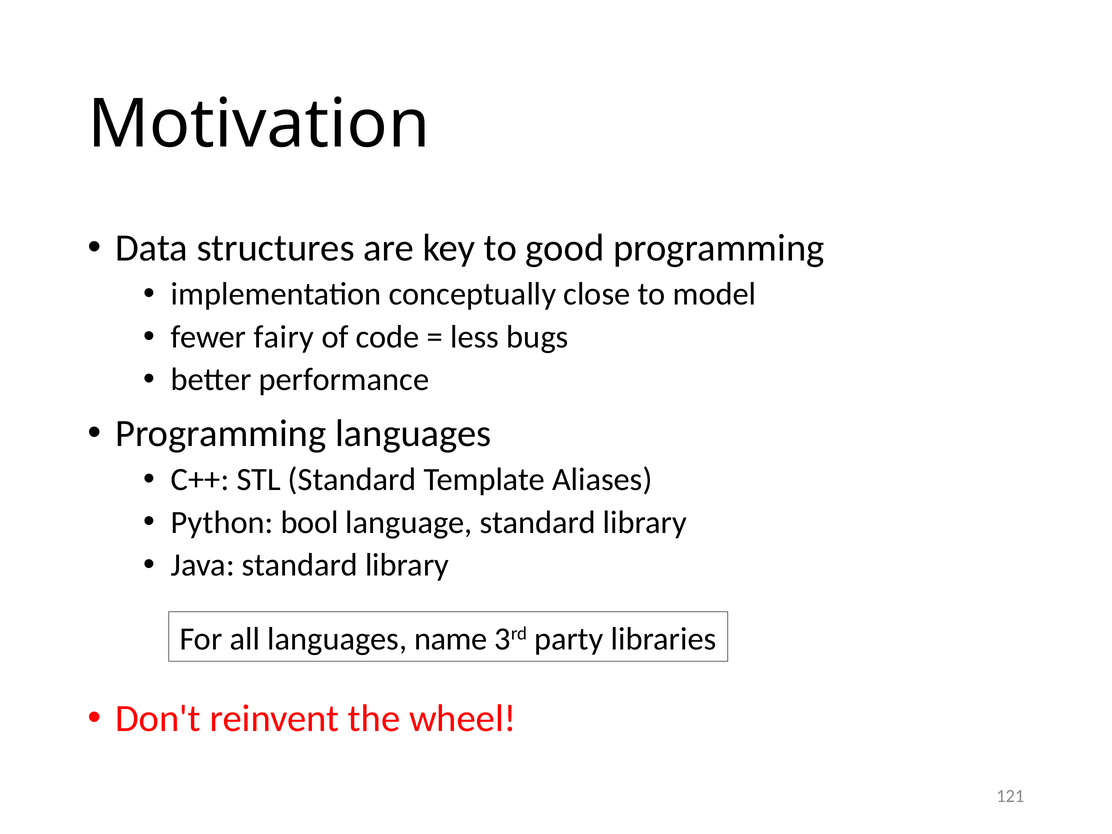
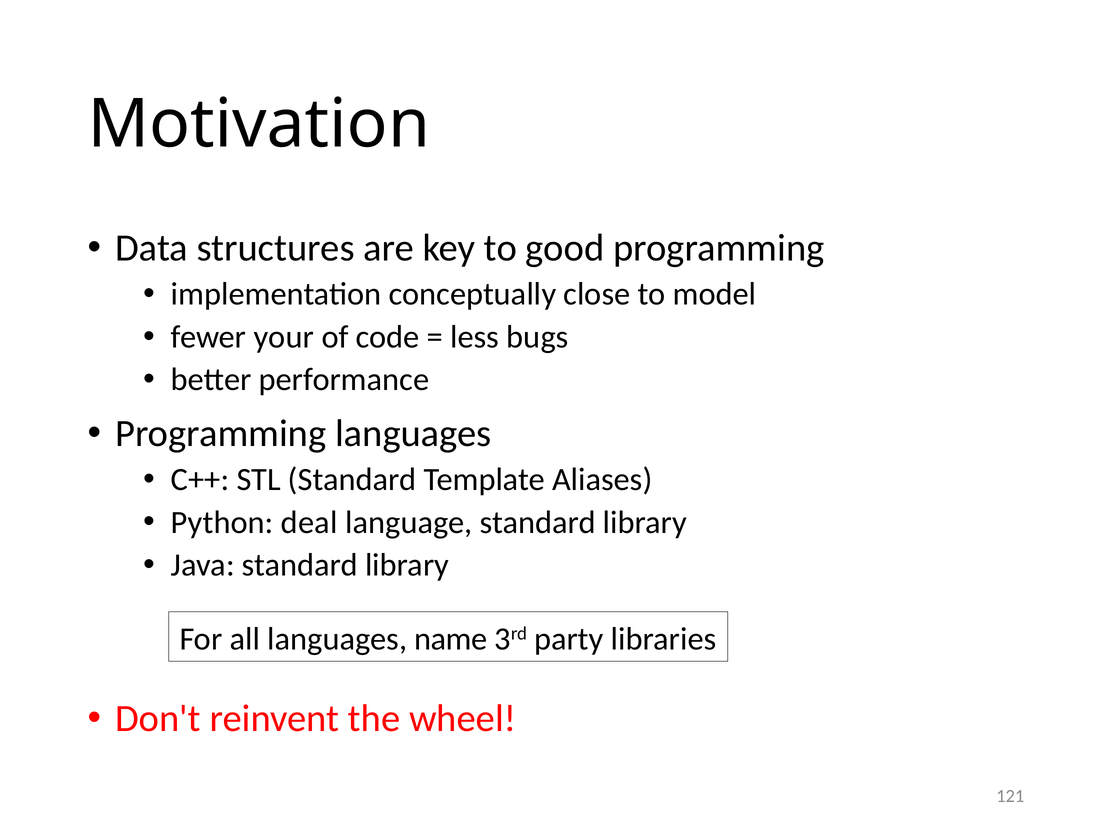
fairy: fairy -> your (284, 337)
bool: bool -> deal (309, 522)
